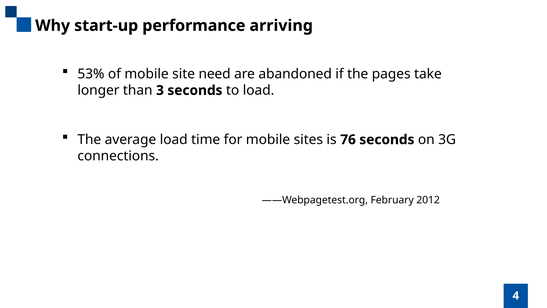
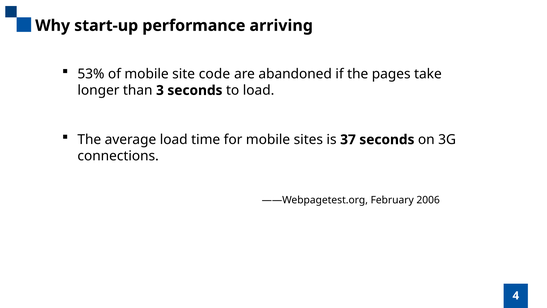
need: need -> code (214, 74)
76: 76 -> 37 (348, 140)
2012: 2012 -> 2006 (428, 200)
